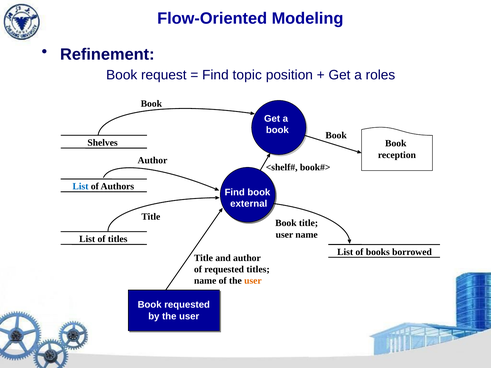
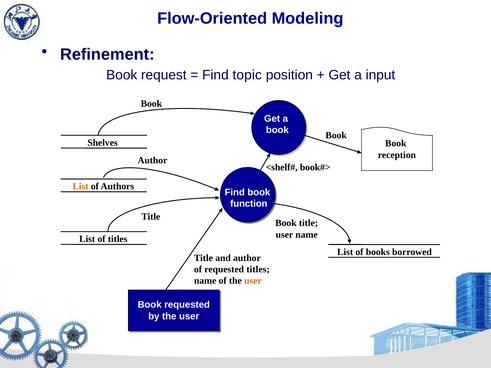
roles: roles -> input (380, 75)
List colour: blue -> orange (81, 187)
external: external -> function (249, 204)
